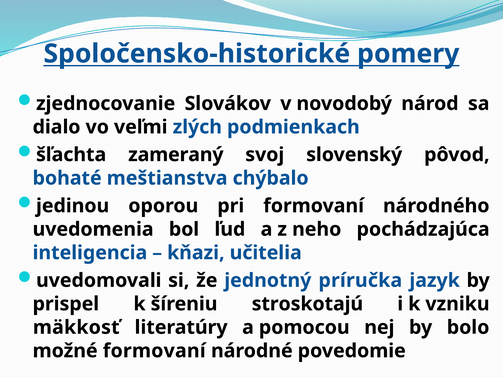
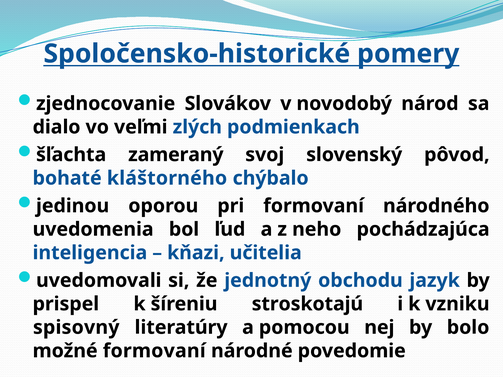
meštianstva: meštianstva -> kláštorného (167, 178)
príručka: príručka -> obchodu (360, 281)
mäkkosť: mäkkosť -> spisovný (76, 328)
